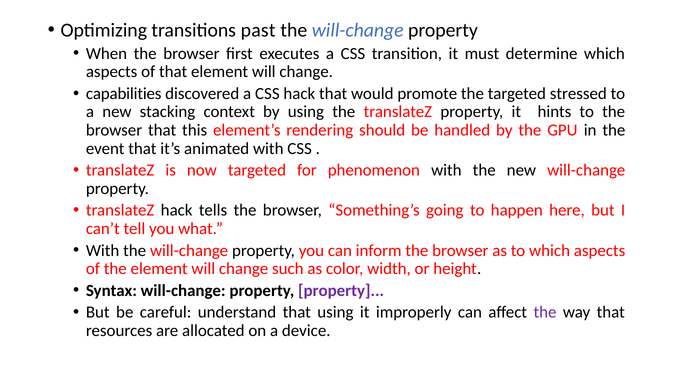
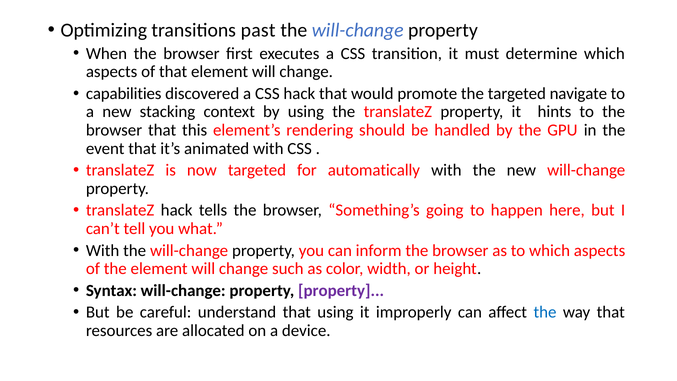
stressed: stressed -> navigate (578, 94)
phenomenon: phenomenon -> automatically (374, 170)
the colour: purple -> blue (545, 312)
